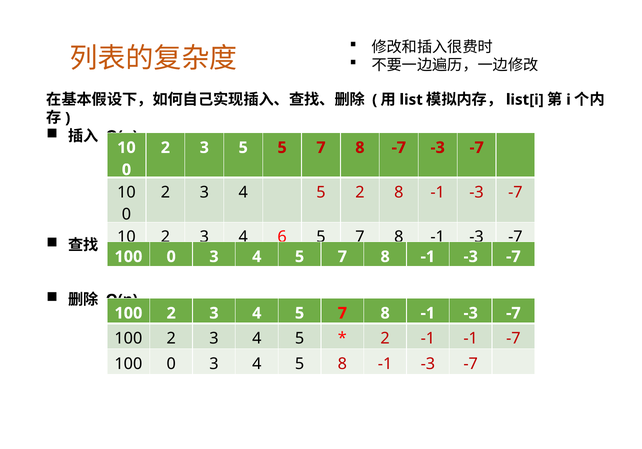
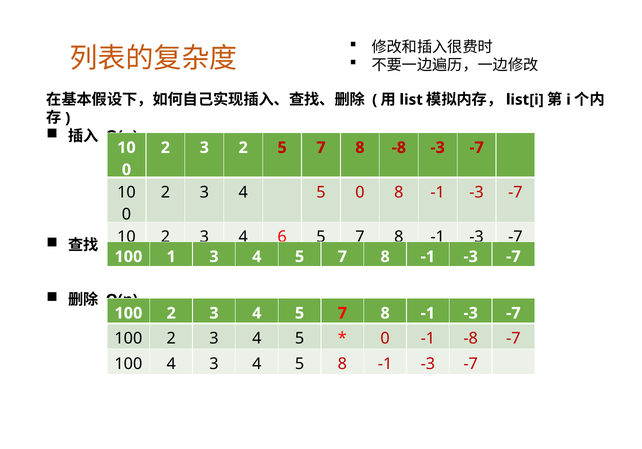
3 5: 5 -> 2 (243, 148)
8 -7: -7 -> -8 (399, 148)
5 2: 2 -> 0 (360, 193)
0: 0 -> 1 (171, 257)
2: 2 -> 0 (385, 339)
-1 -1: -1 -> -8 (471, 339)
0: 0 -> 4 (171, 364)
